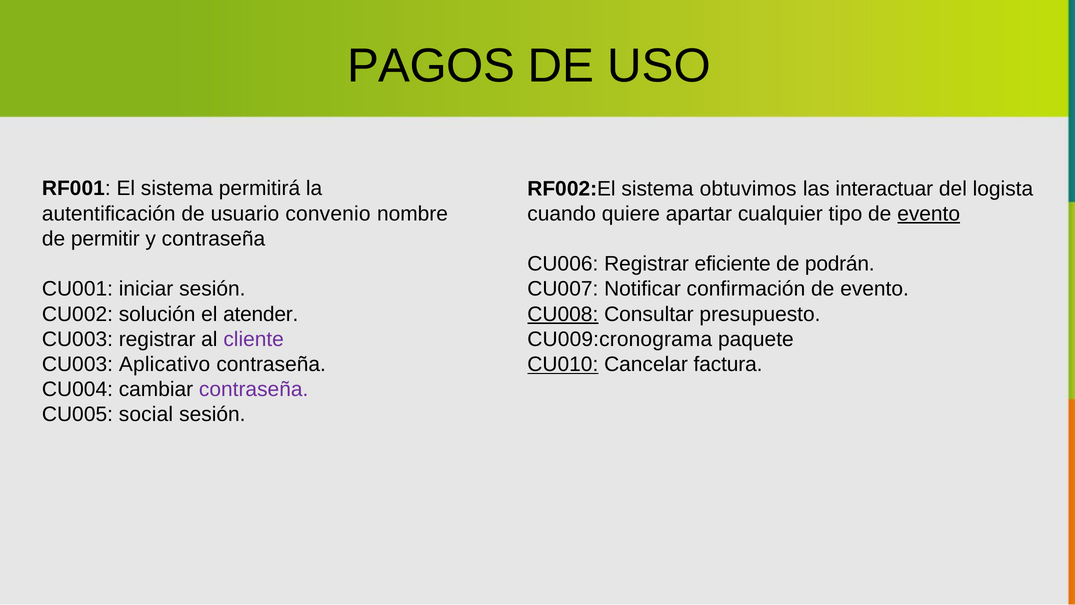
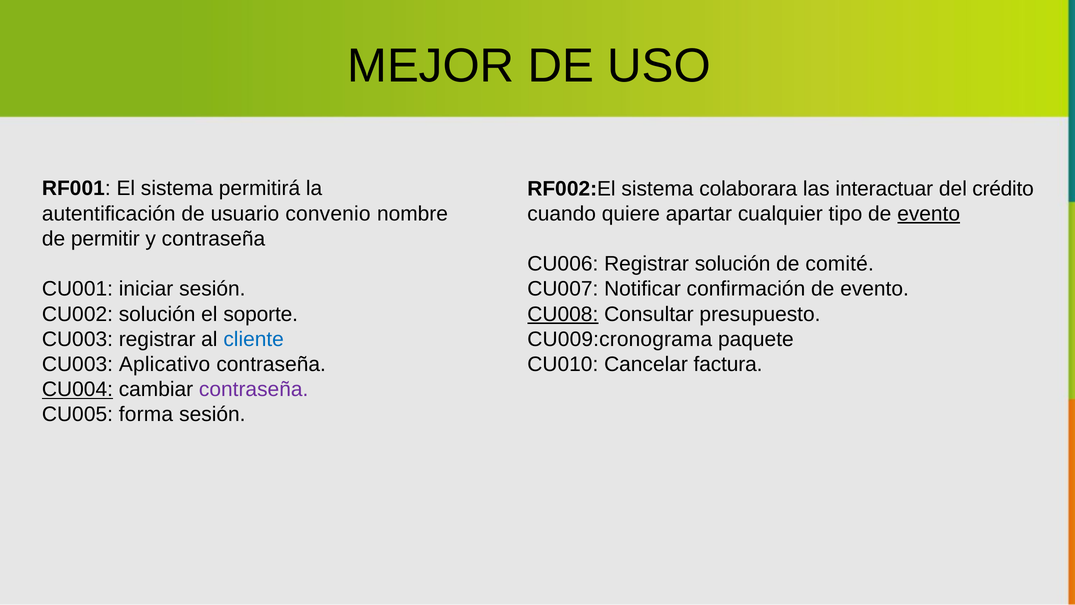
PAGOS: PAGOS -> MEJOR (431, 66)
obtuvimos: obtuvimos -> colaborara (748, 189)
logista: logista -> crédito (1003, 189)
Registrar eficiente: eficiente -> solución (733, 264)
podrán: podrán -> comité (840, 264)
atender: atender -> soporte (261, 314)
cliente colour: purple -> blue (254, 339)
CU010 underline: present -> none (563, 364)
CU004 underline: none -> present (77, 389)
social: social -> forma (146, 414)
